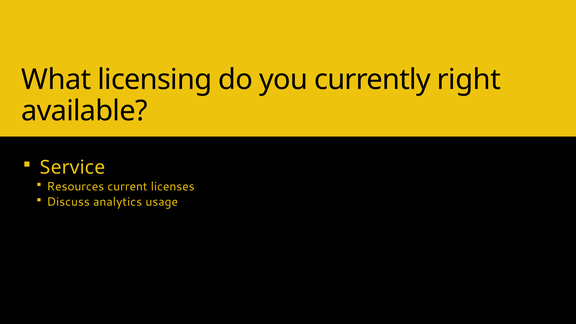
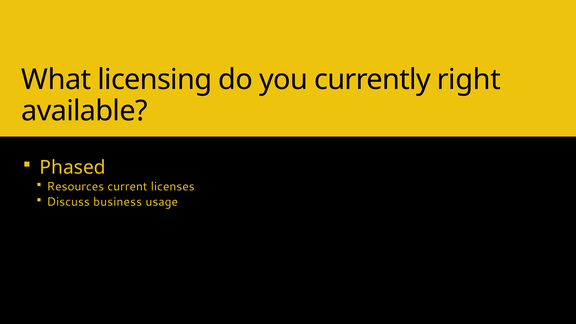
Service: Service -> Phased (73, 167)
analytics: analytics -> business (118, 202)
